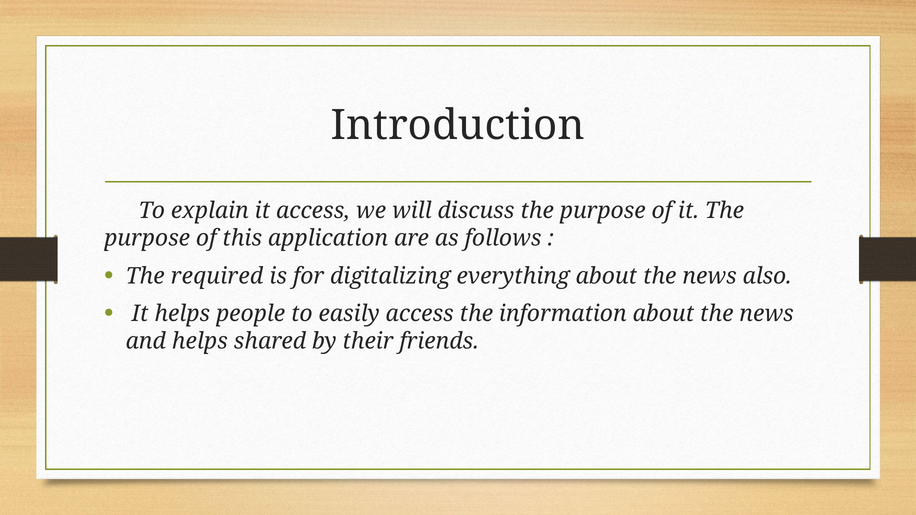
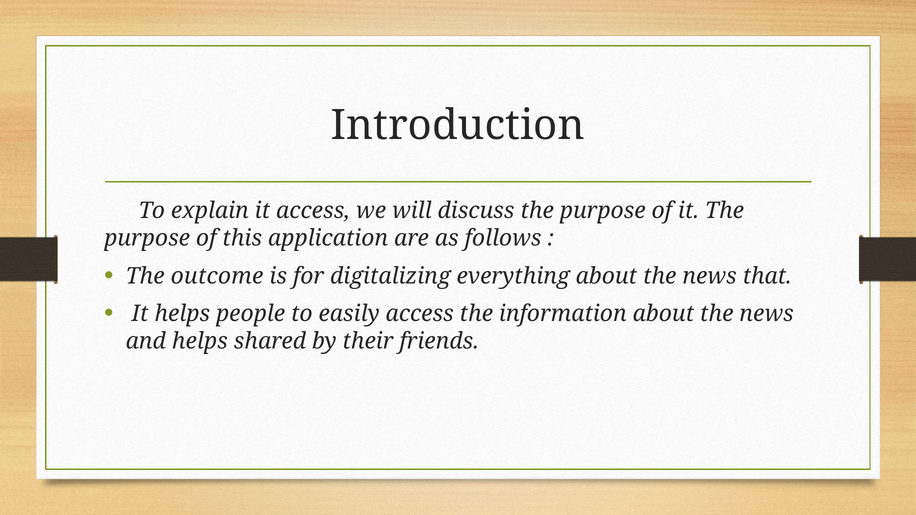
required: required -> outcome (217, 276)
also: also -> that (767, 276)
